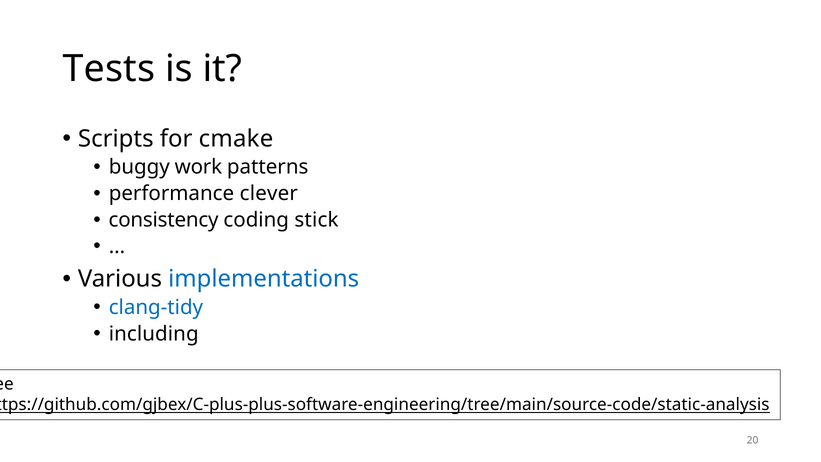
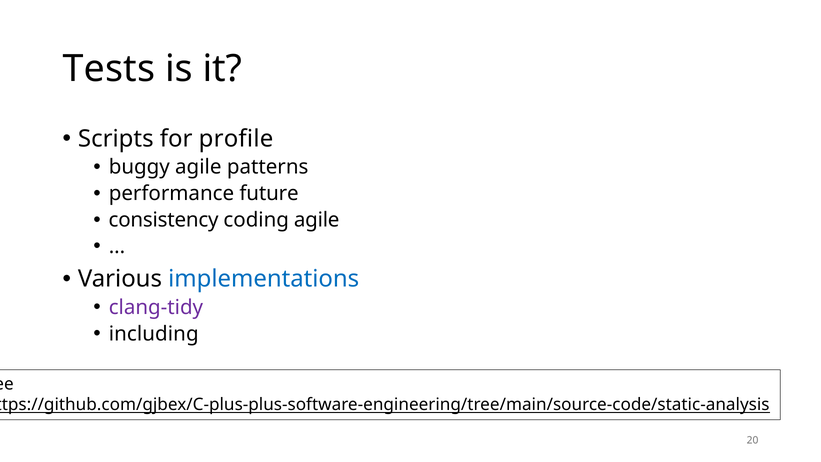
cmake: cmake -> profile (236, 139)
buggy work: work -> agile (198, 167)
clever: clever -> future (269, 194)
coding stick: stick -> agile (317, 220)
clang-tidy colour: blue -> purple (156, 307)
